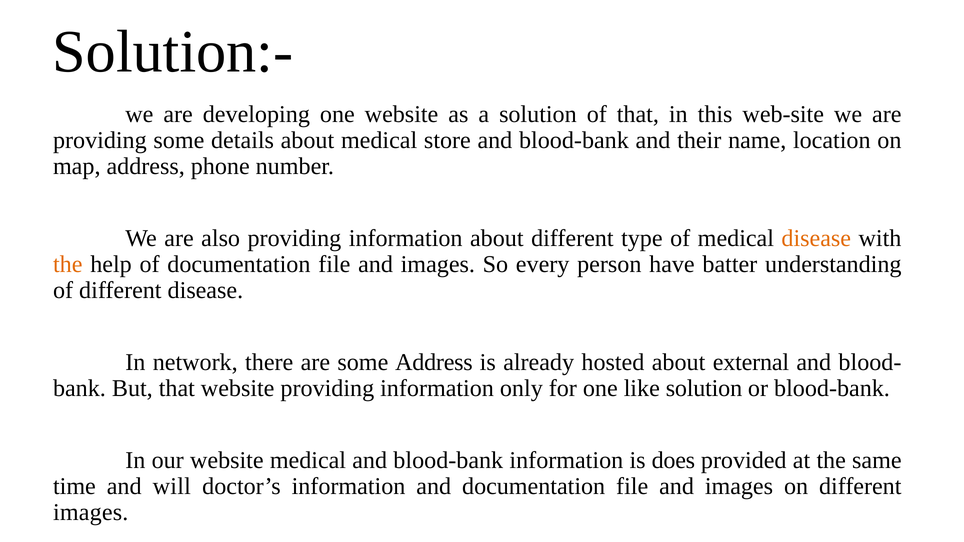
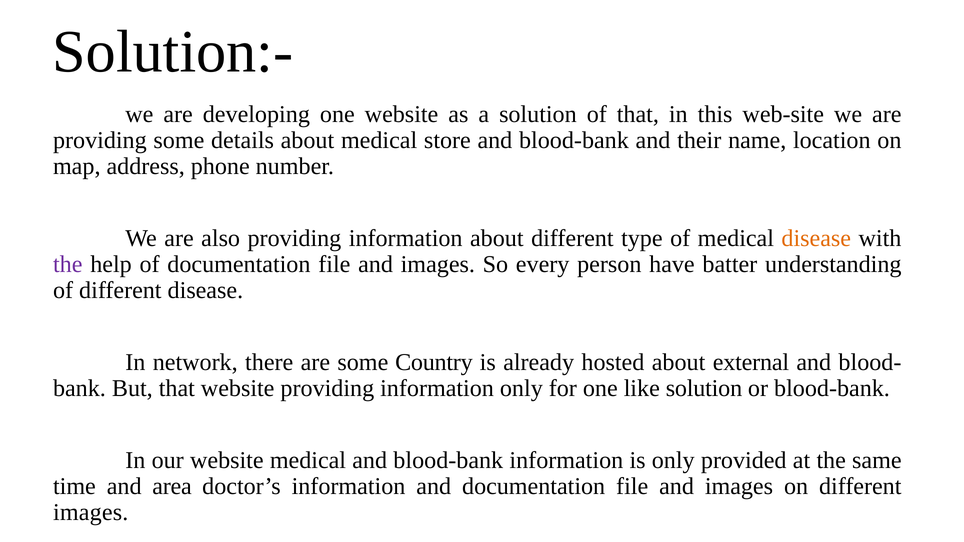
the colour: orange -> purple (68, 264)
some Address: Address -> Country (434, 363)
is does: does -> only (673, 461)
will: will -> area (172, 487)
